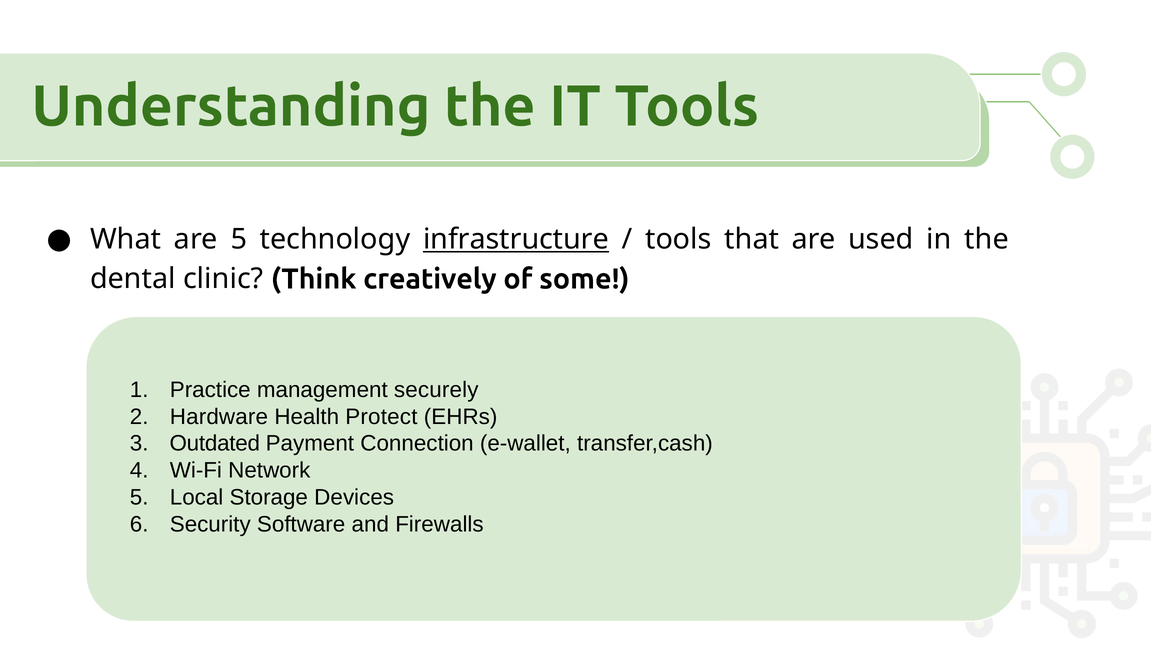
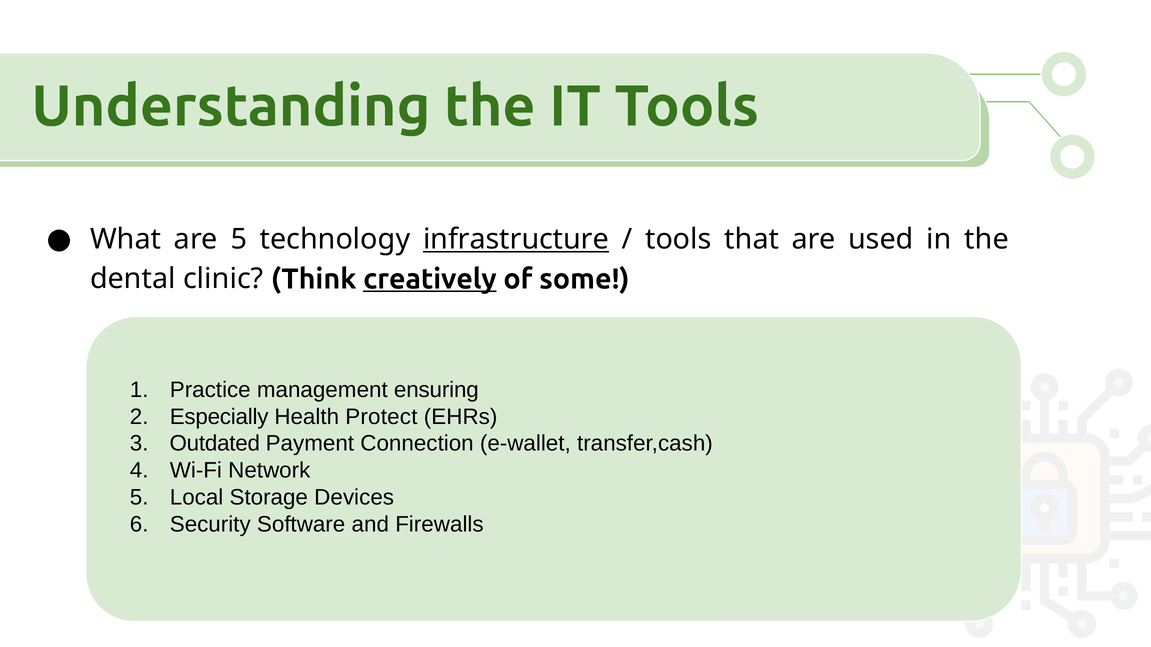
creatively underline: none -> present (430, 279)
securely: securely -> ensuring (436, 390)
Hardware: Hardware -> Especially (219, 417)
